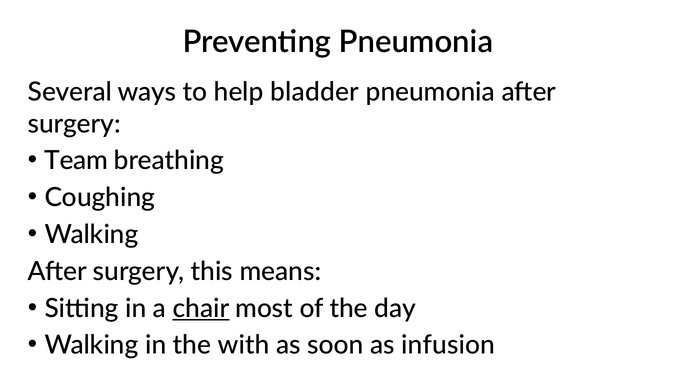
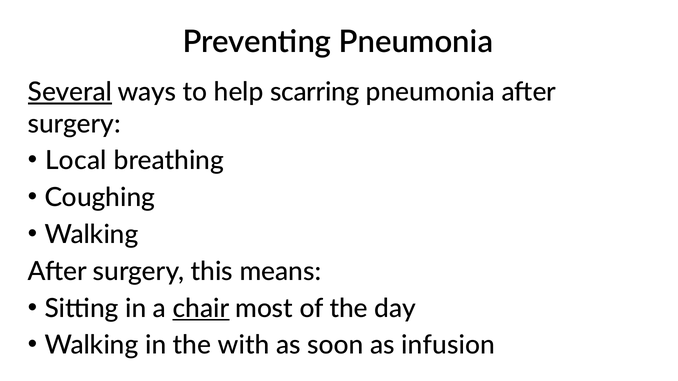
Several underline: none -> present (70, 92)
bladder: bladder -> scarring (315, 92)
Team: Team -> Local (76, 161)
